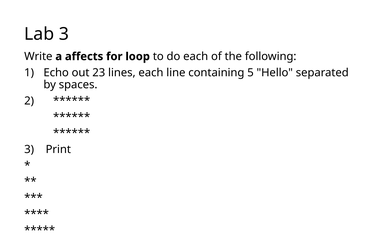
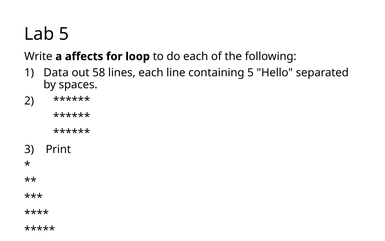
Lab 3: 3 -> 5 (64, 34)
Echo: Echo -> Data (56, 73)
23: 23 -> 58 (99, 73)
